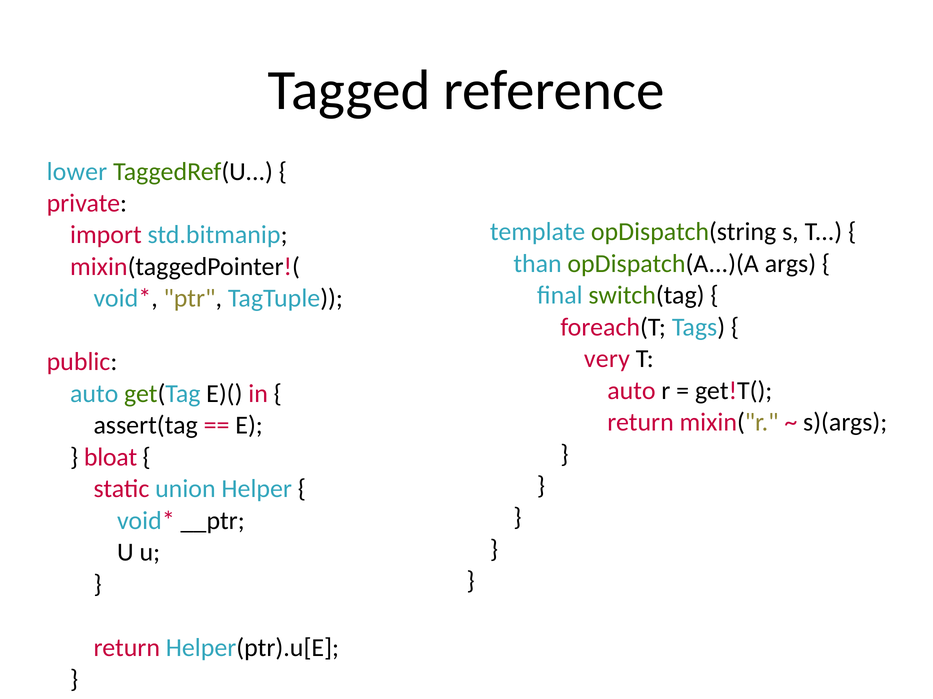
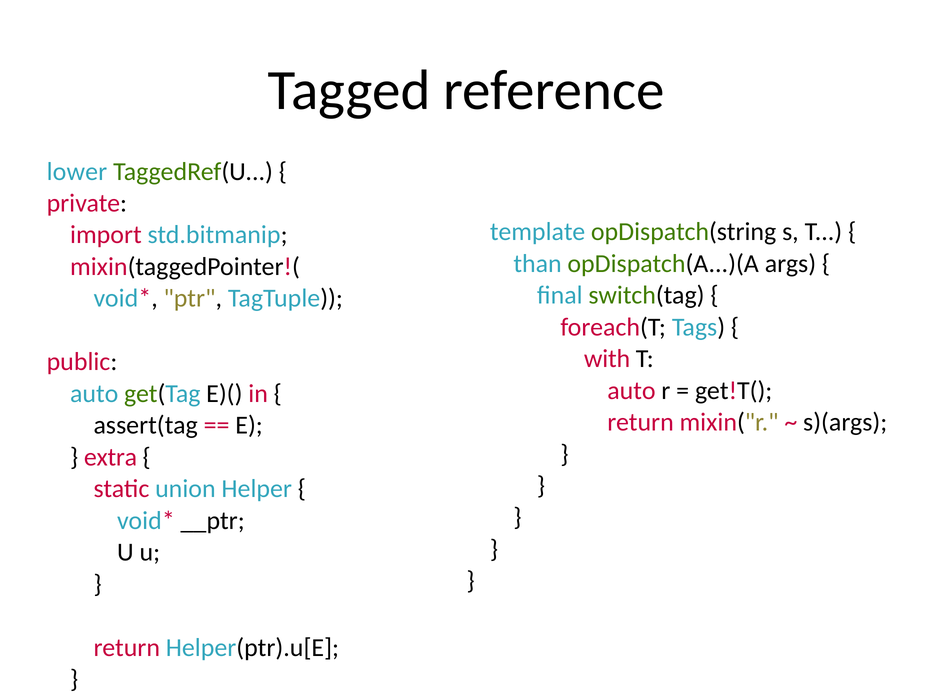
very: very -> with (607, 359)
bloat: bloat -> extra (111, 458)
